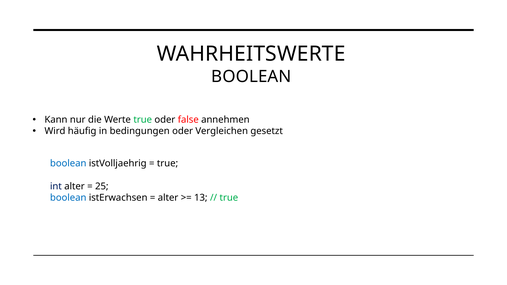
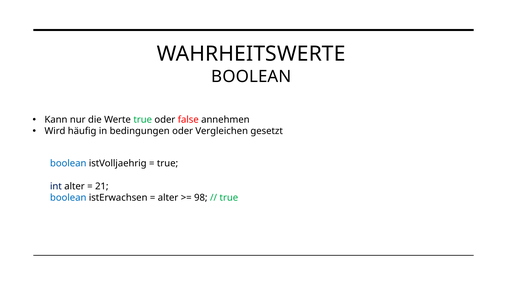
25: 25 -> 21 (102, 186)
13: 13 -> 98 (201, 198)
